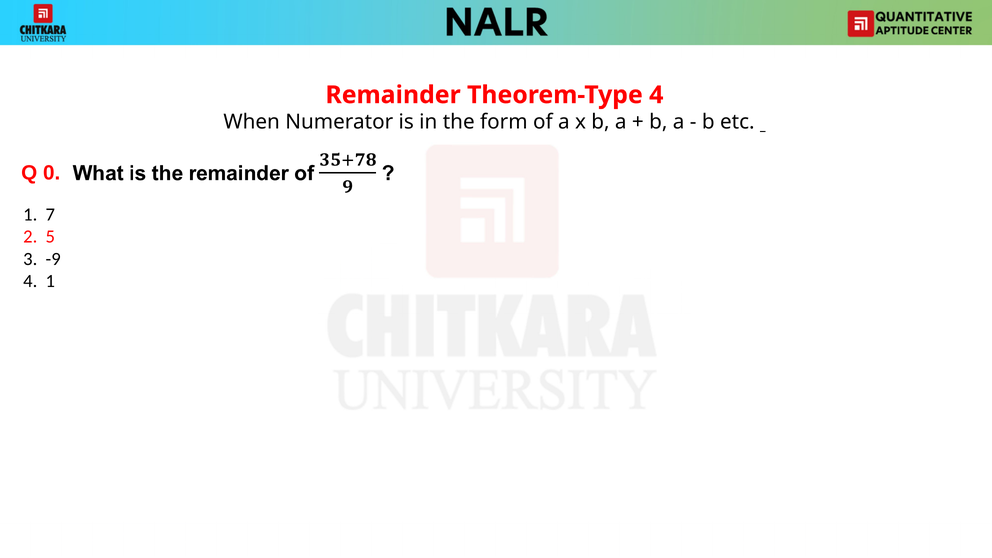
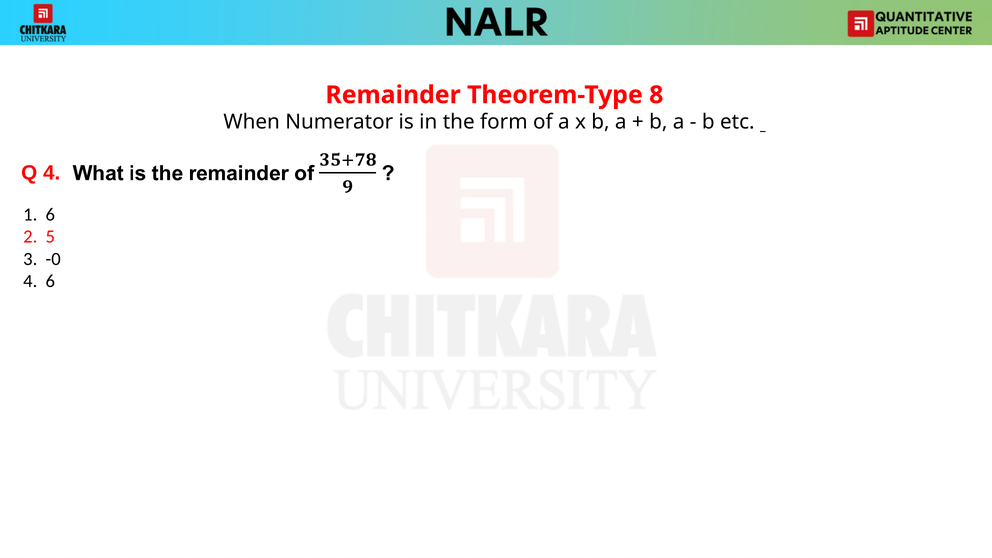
Theorem-Type 4: 4 -> 8 (656, 95)
Q 0: 0 -> 4 (52, 173)
1 7: 7 -> 6 (50, 214)
-9: -9 -> -0 (53, 259)
4 1: 1 -> 6 (50, 281)
